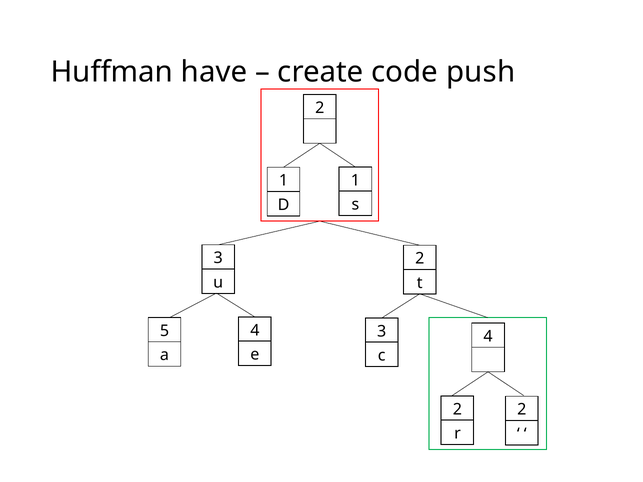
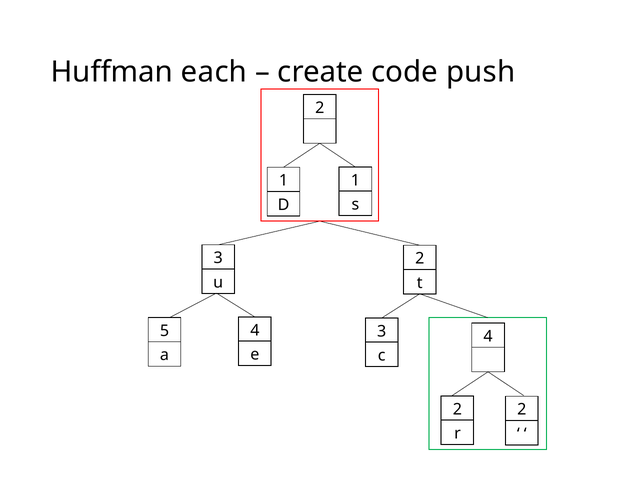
have: have -> each (214, 72)
